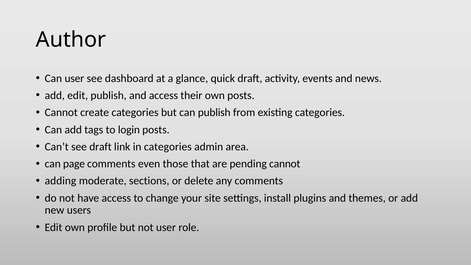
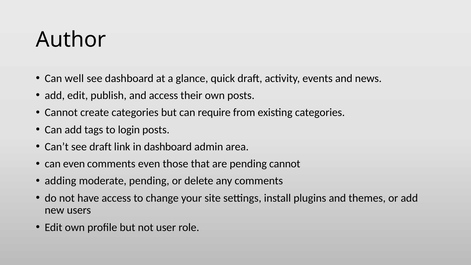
Can user: user -> well (74, 78)
can publish: publish -> require (214, 113)
in categories: categories -> dashboard (168, 147)
can page: page -> even (74, 164)
moderate sections: sections -> pending (149, 181)
